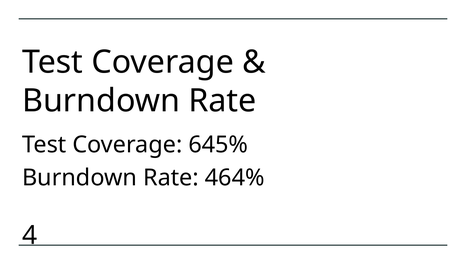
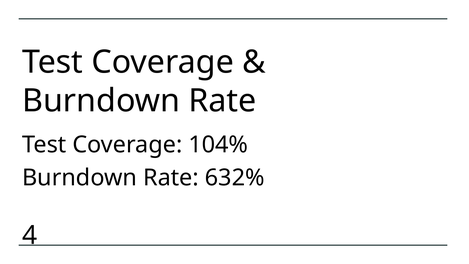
645%: 645% -> 104% (218, 145)
464%: 464% -> 632% (235, 178)
